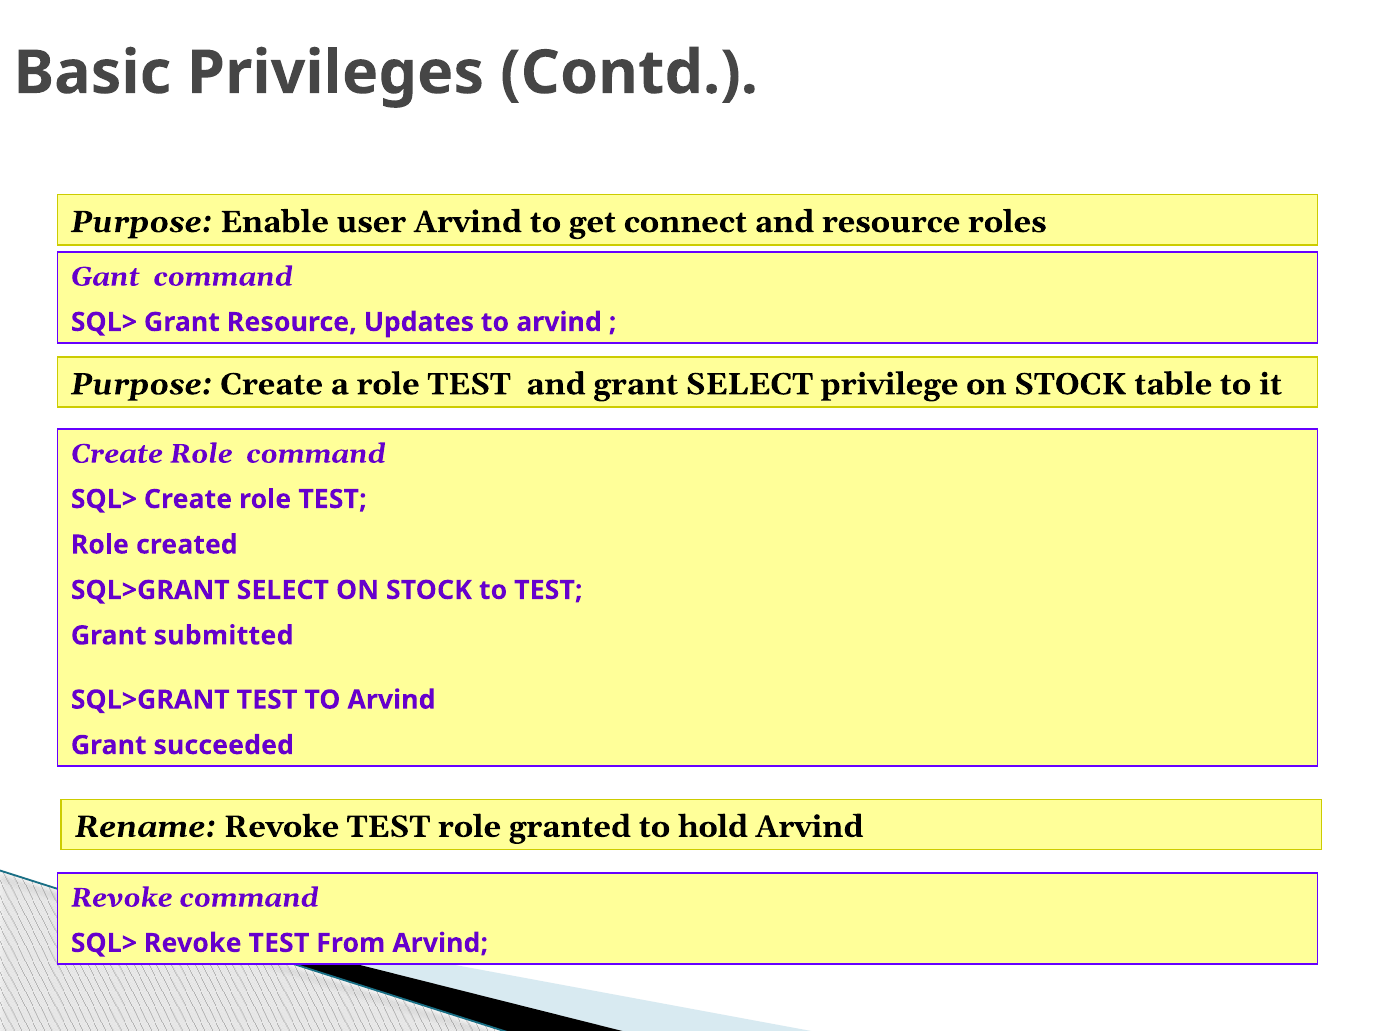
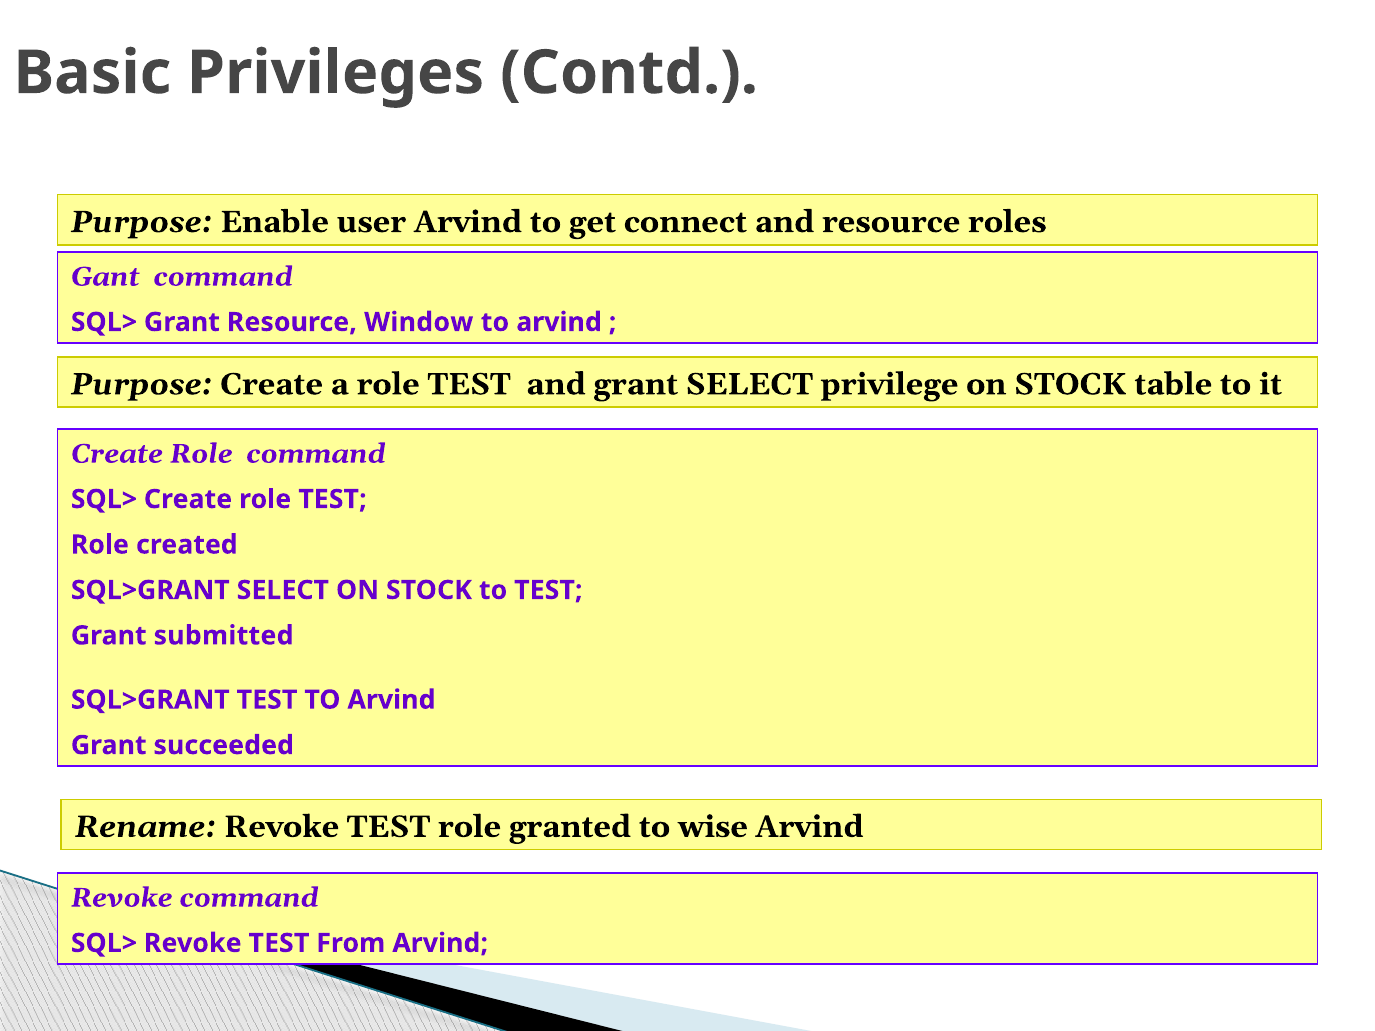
Updates: Updates -> Window (419, 322)
hold: hold -> wise (713, 827)
